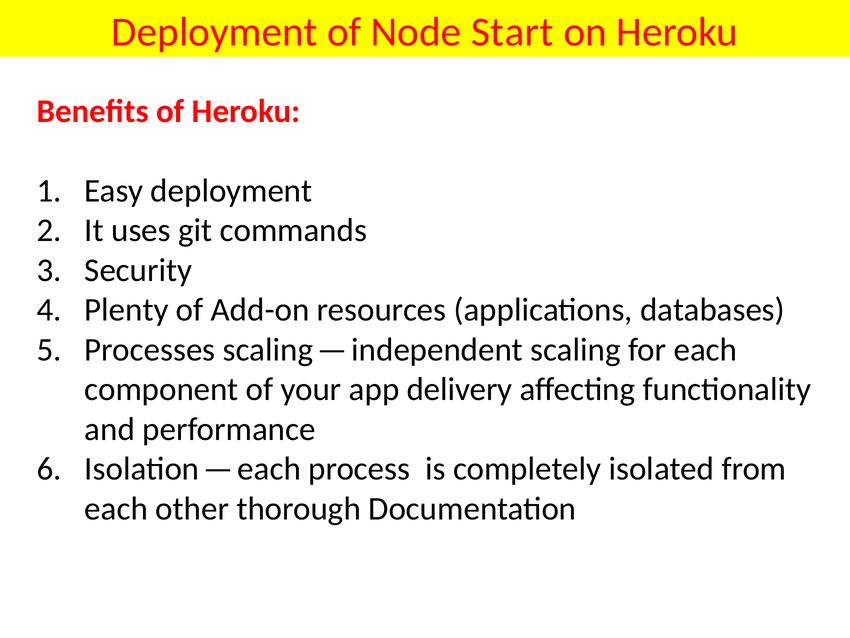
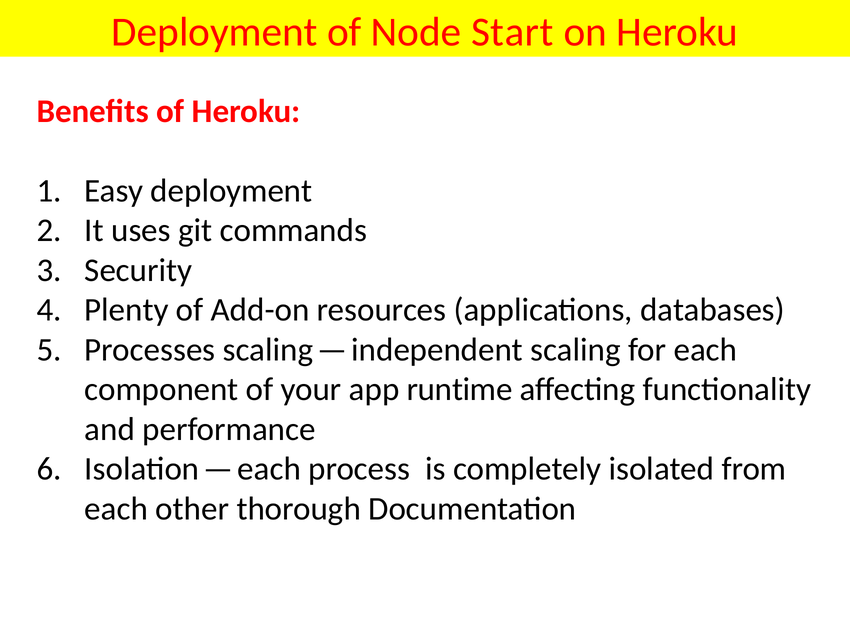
delivery: delivery -> runtime (460, 389)
